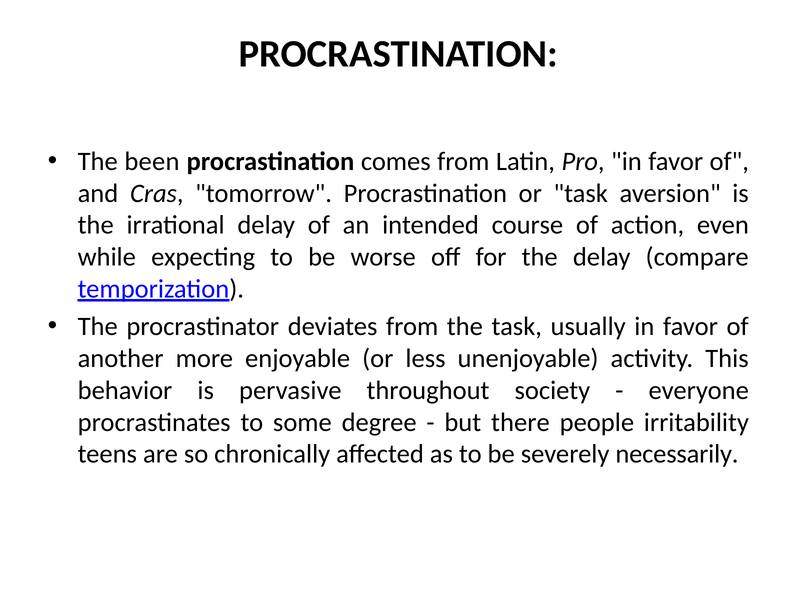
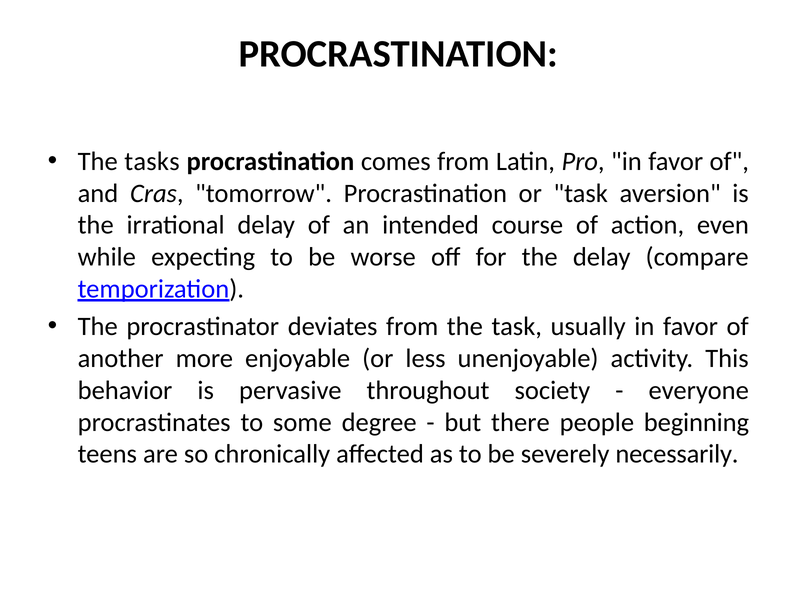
been: been -> tasks (152, 161)
irritability: irritability -> beginning (696, 422)
